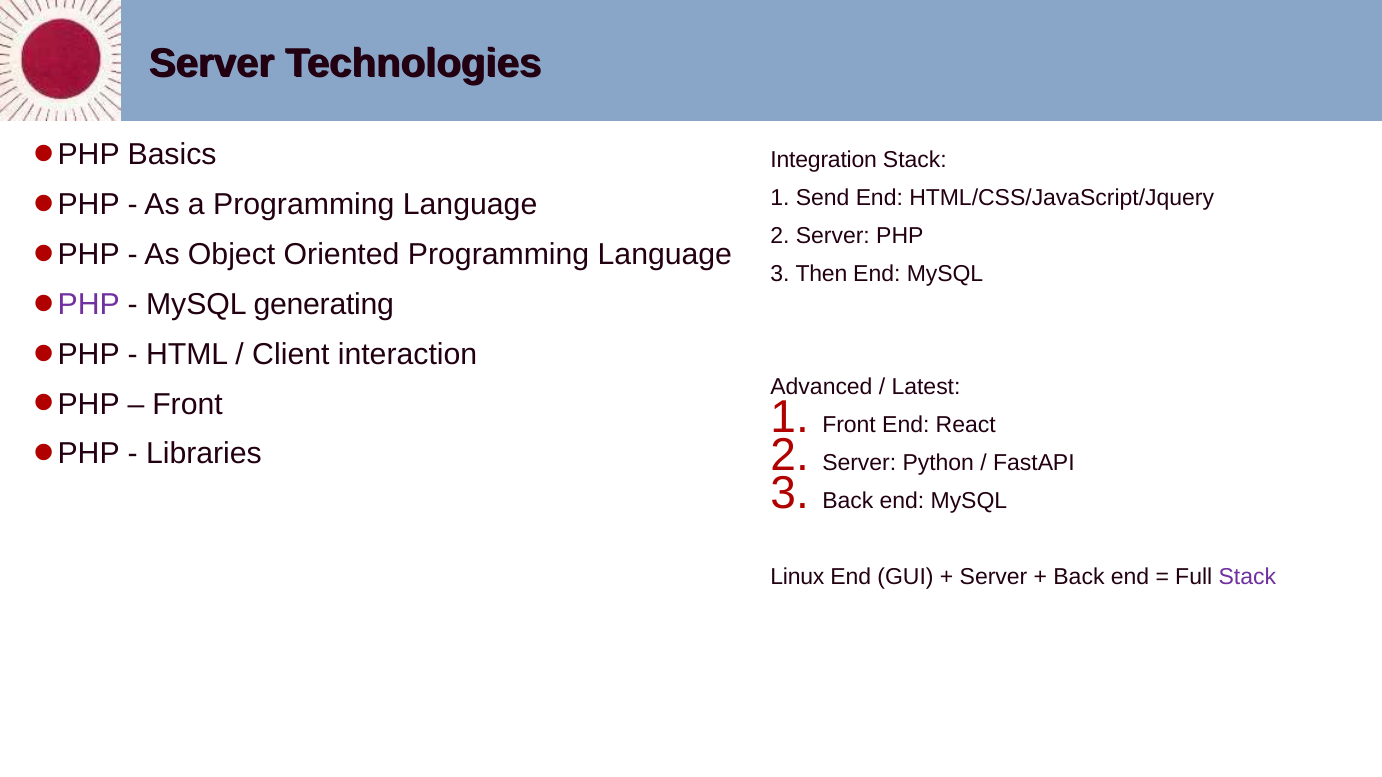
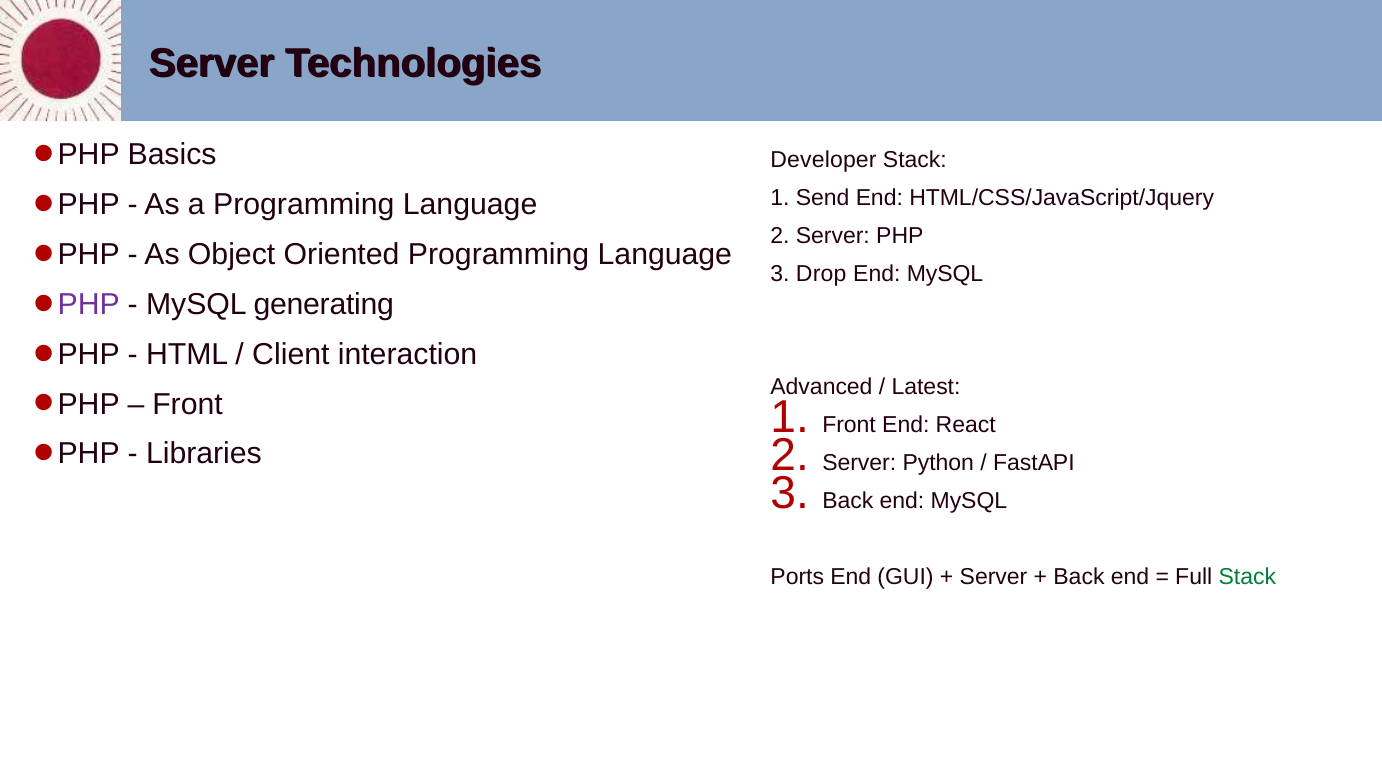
Integration: Integration -> Developer (824, 160)
Then: Then -> Drop (821, 274)
Linux: Linux -> Ports (797, 577)
Stack colour: purple -> green (1247, 577)
